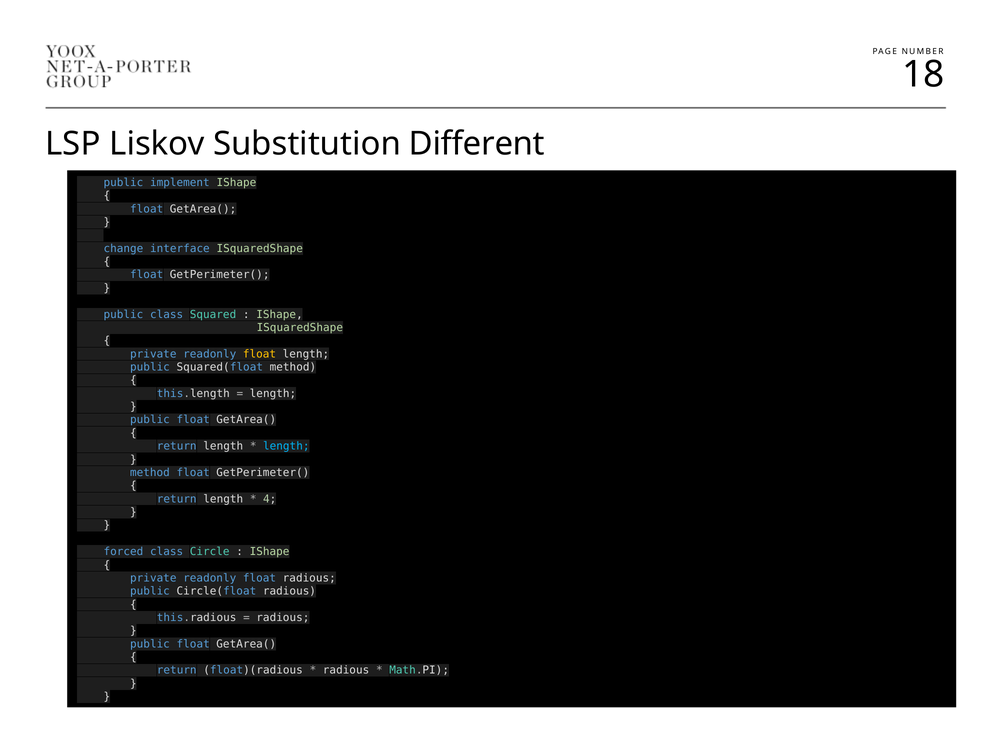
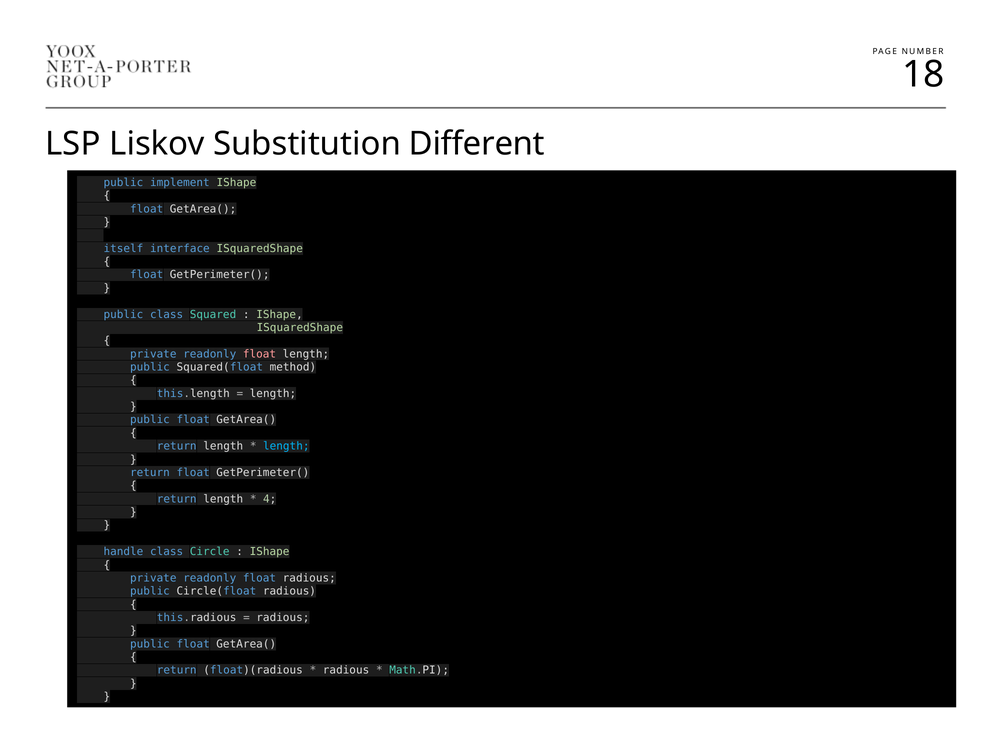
change: change -> itself (123, 248)
float colour: yellow -> pink (260, 354)
method: method -> return (150, 472)
forced: forced -> handle (123, 551)
